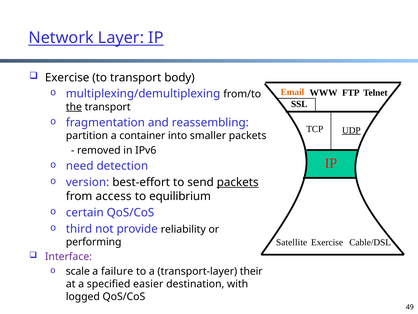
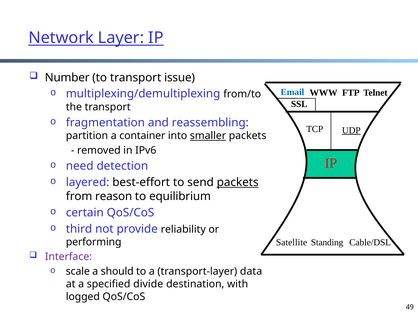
Exercise: Exercise -> Number (67, 77)
body: body -> issue (180, 77)
Email colour: orange -> blue (292, 92)
the underline: present -> none (74, 107)
smaller underline: none -> present (208, 136)
version: version -> layered (88, 182)
access: access -> reason (114, 196)
Exercise: Exercise -> Standing (327, 242)
failure: failure -> should (117, 271)
their: their -> data (251, 271)
easier: easier -> divide (148, 284)
